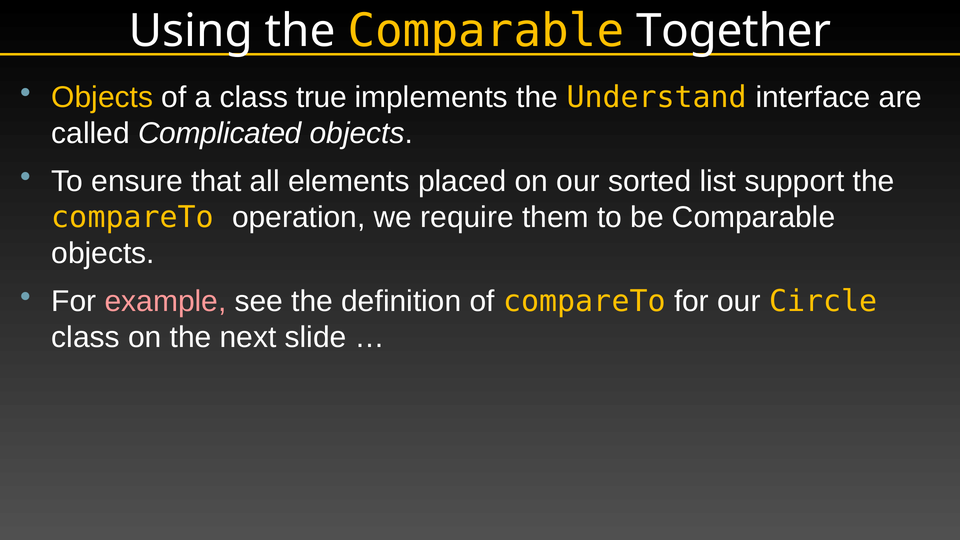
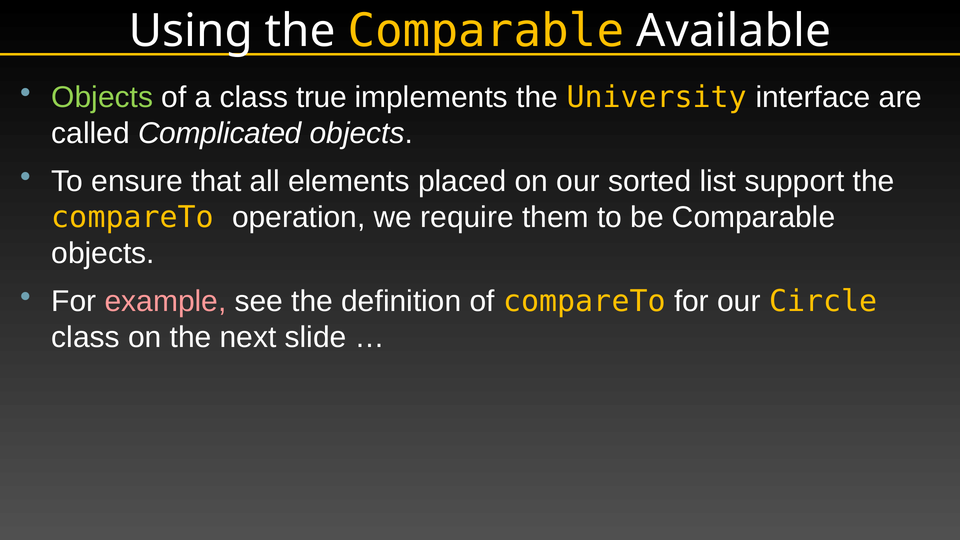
Together: Together -> Available (734, 31)
Objects colour: yellow -> light green (102, 97)
Understand: Understand -> University (657, 97)
